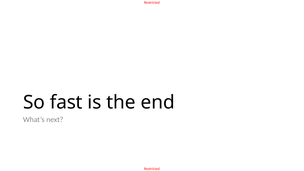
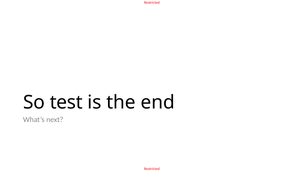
fast: fast -> test (66, 102)
